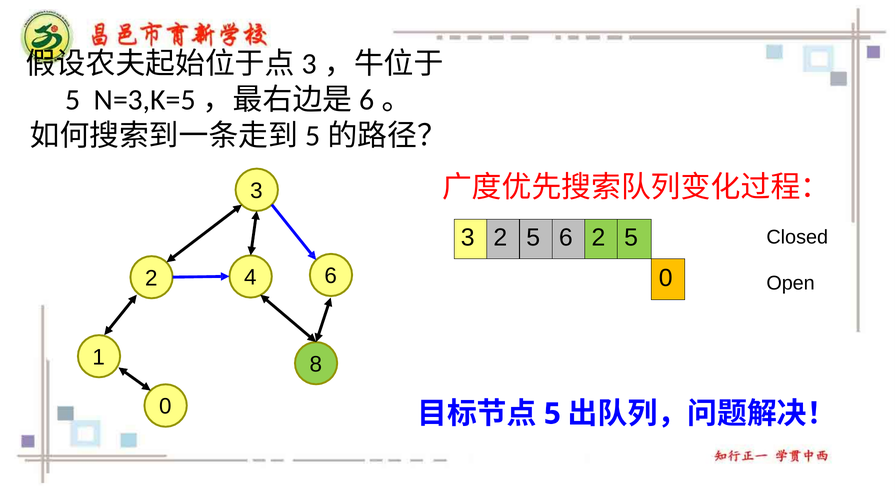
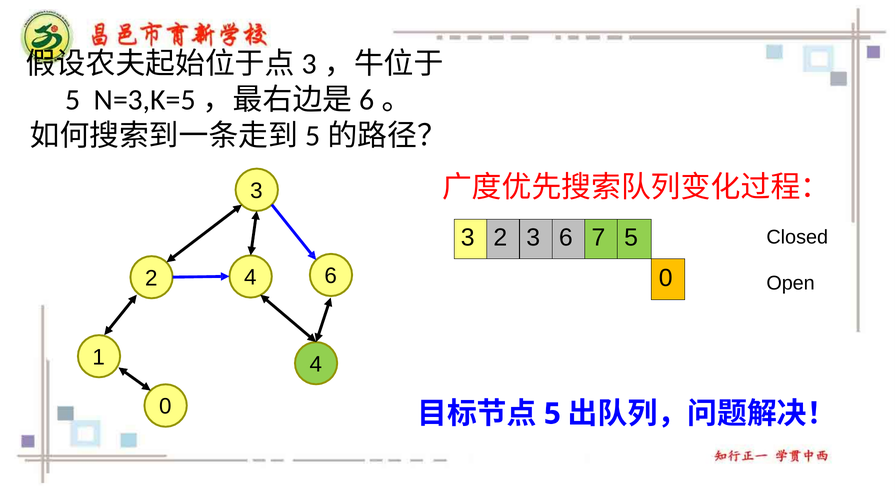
3 2 5: 5 -> 3 (533, 238)
2: 2 -> 7 (598, 238)
1 8: 8 -> 4 (316, 365)
